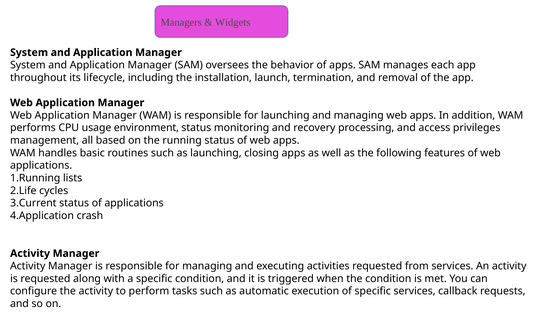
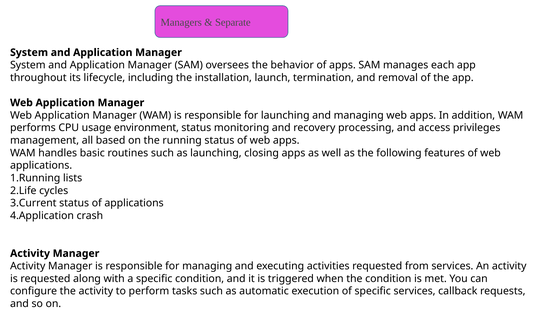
Widgets: Widgets -> Separate (233, 22)
